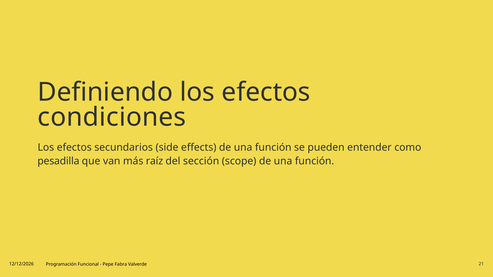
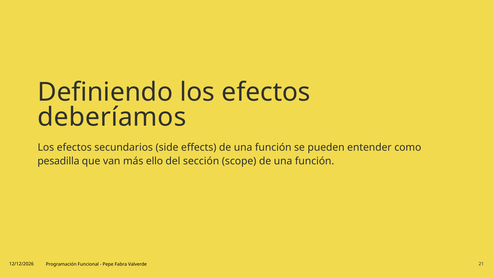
condiciones: condiciones -> deberíamos (112, 117)
raíz: raíz -> ello (154, 161)
